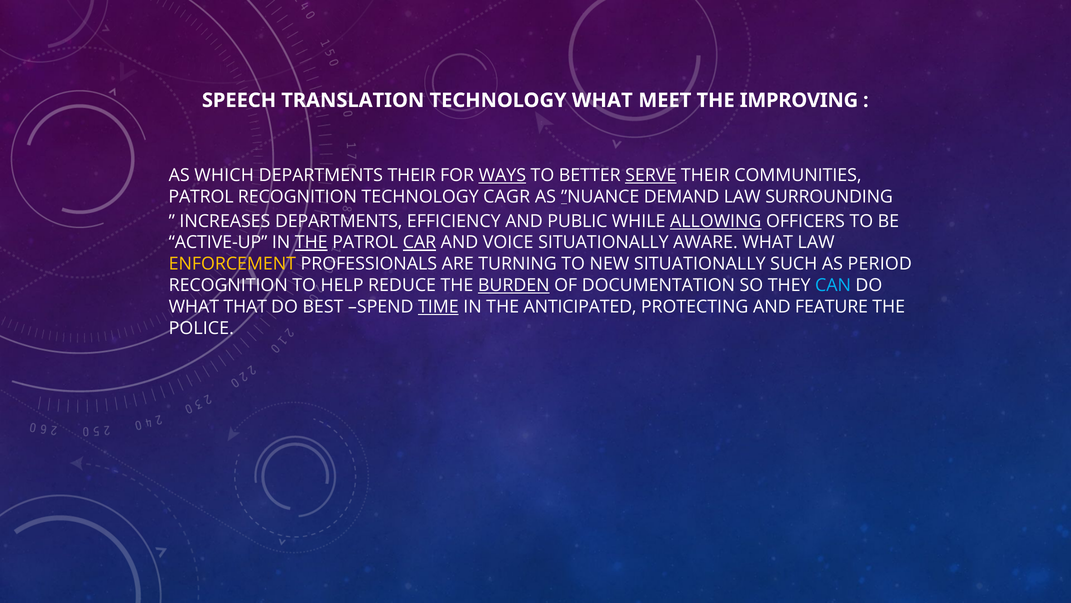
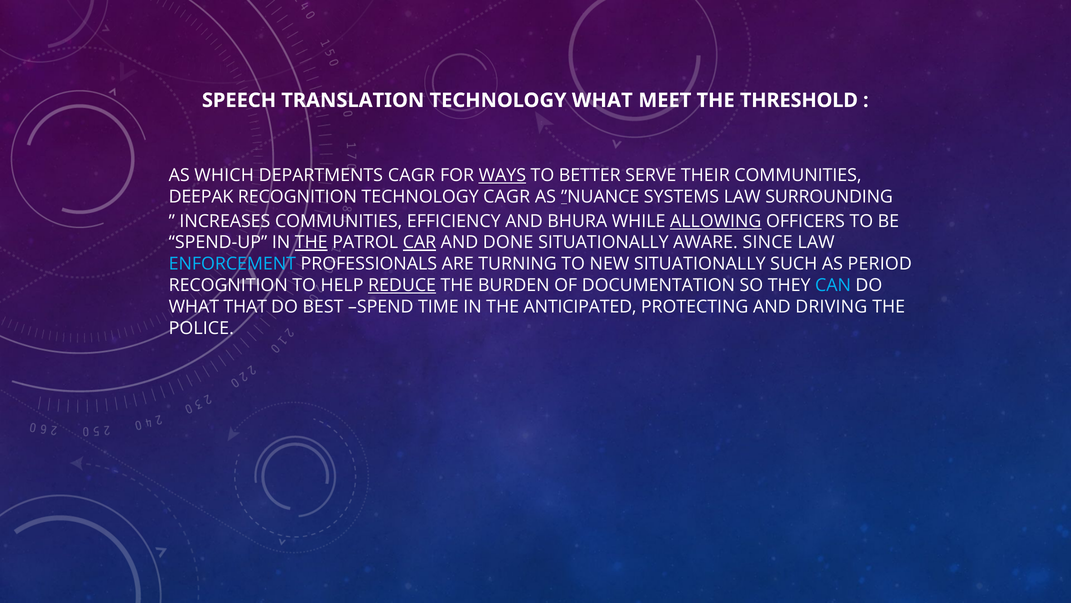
IMPROVING: IMPROVING -> THRESHOLD (799, 100)
DEPARTMENTS THEIR: THEIR -> CAGR (411, 175)
SERVE underline: present -> none (651, 175)
PATROL: PATROL -> DEEPAK (201, 197)
DEMAND: DEMAND -> SYSTEMS (682, 197)
INCREASES DEPARTMENTS: DEPARTMENTS -> COMMUNITIES (339, 221)
PUBLIC: PUBLIC -> BHURA (577, 221)
ACTIVE-UP: ACTIVE-UP -> SPEND-UP (218, 242)
VOICE: VOICE -> DONE (508, 242)
AWARE WHAT: WHAT -> SINCE (768, 242)
ENFORCEMENT colour: yellow -> light blue (232, 264)
REDUCE underline: none -> present (402, 285)
BURDEN underline: present -> none (514, 285)
TIME underline: present -> none (438, 307)
FEATURE: FEATURE -> DRIVING (831, 307)
